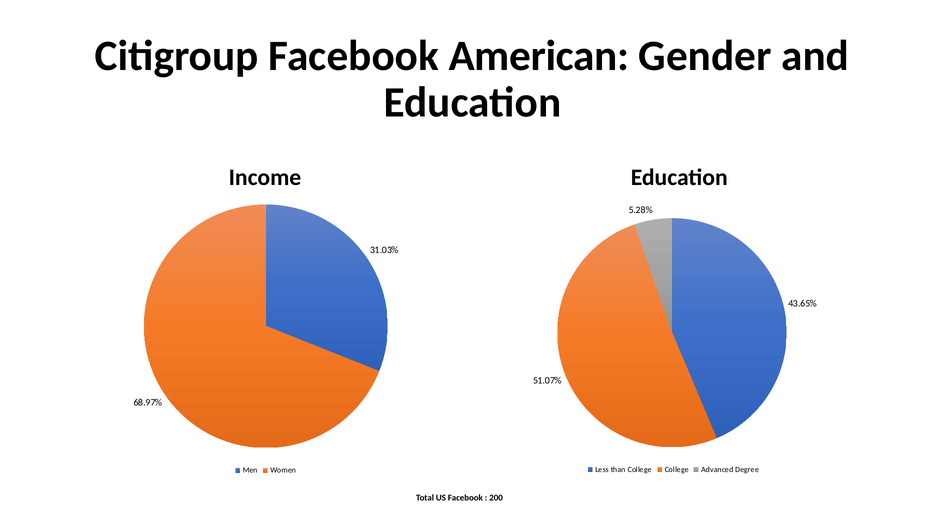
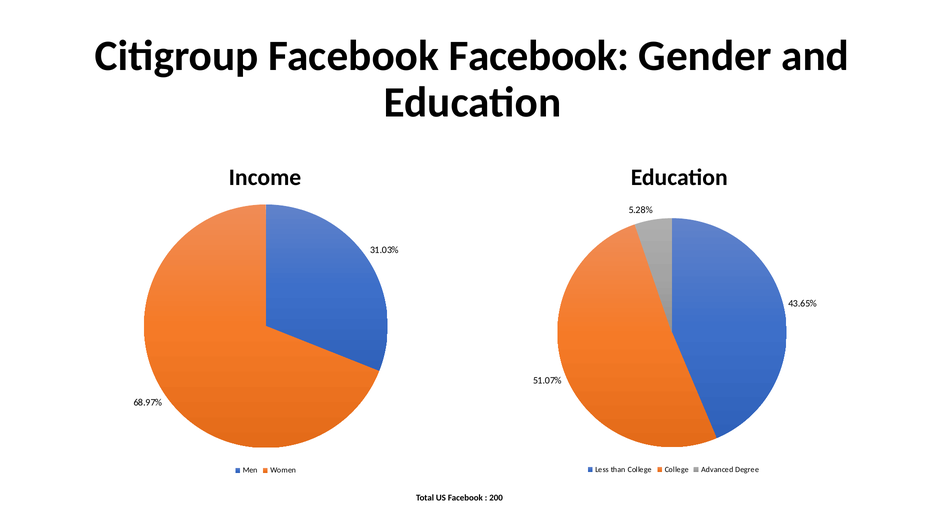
Facebook American: American -> Facebook (539, 56)
